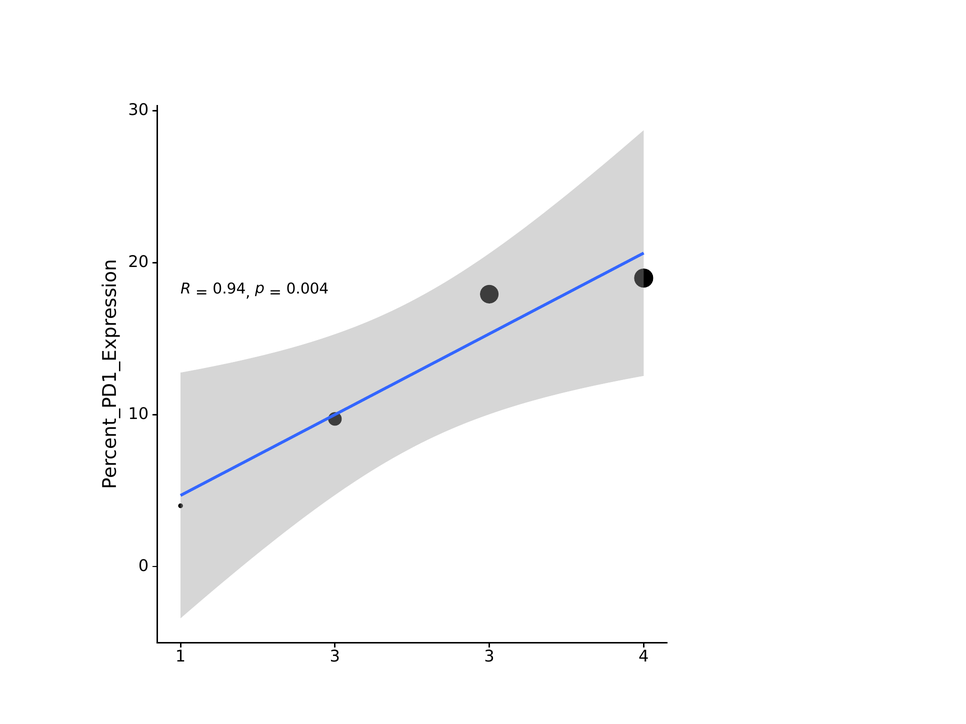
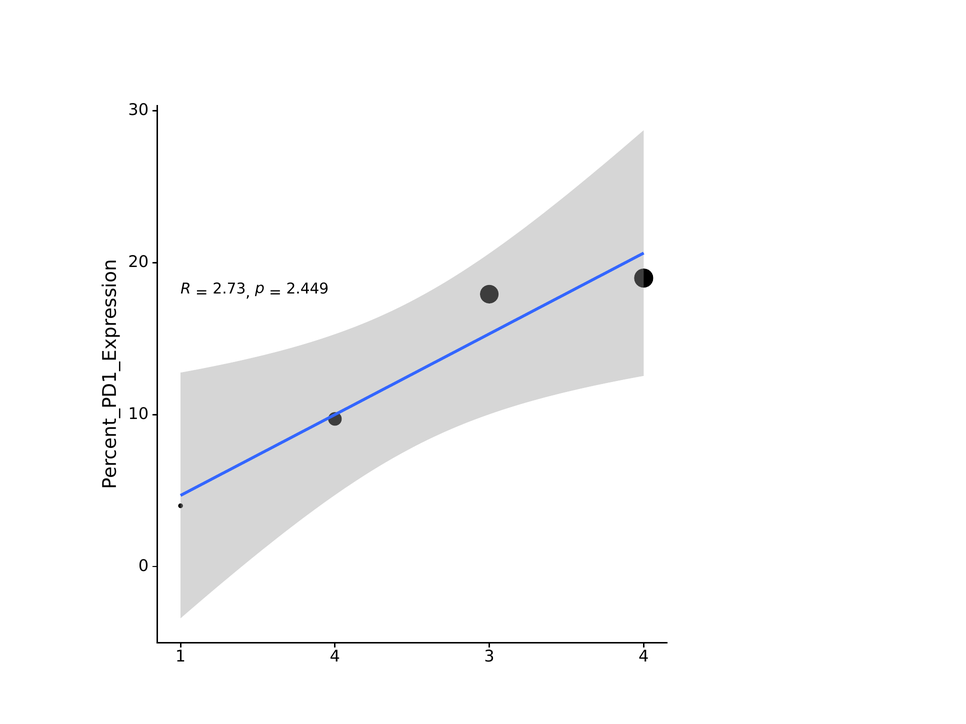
0.94: 0.94 -> 2.73 (229, 289)
0.004: 0.004 -> 2.449 (308, 289)
1 3: 3 -> 4 (335, 657)
